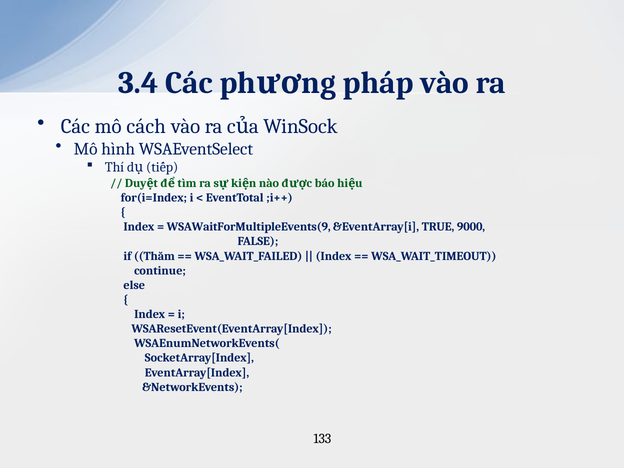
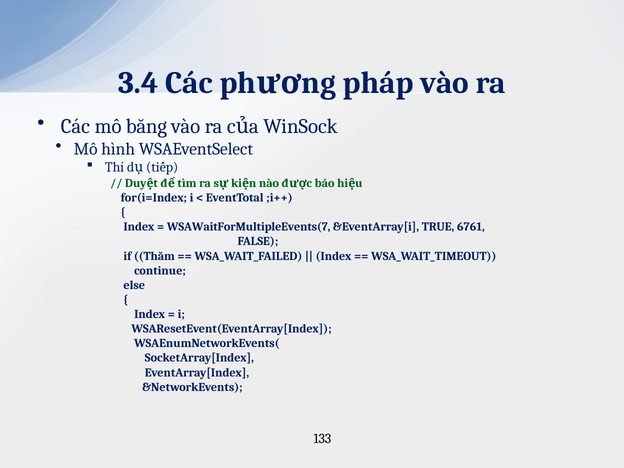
cách: cách -> băng (146, 126)
WSAWaitForMultipleEvents(9: WSAWaitForMultipleEvents(9 -> WSAWaitForMultipleEvents(7 (249, 227)
9000: 9000 -> 6761 (471, 227)
